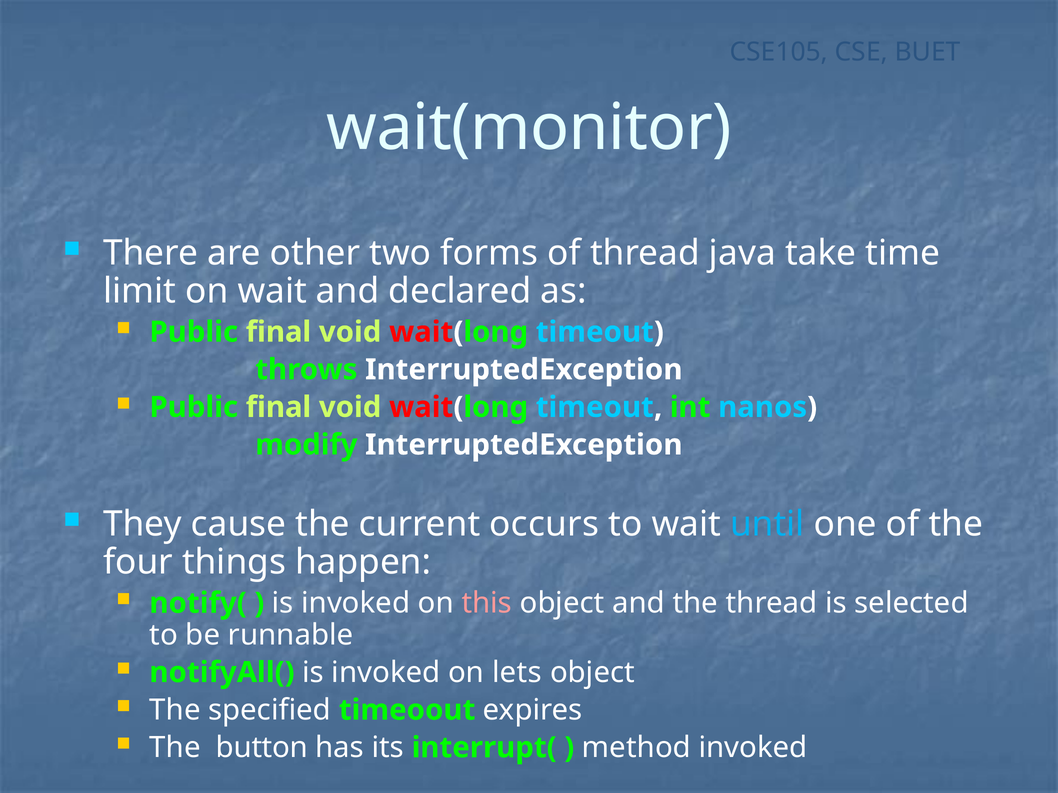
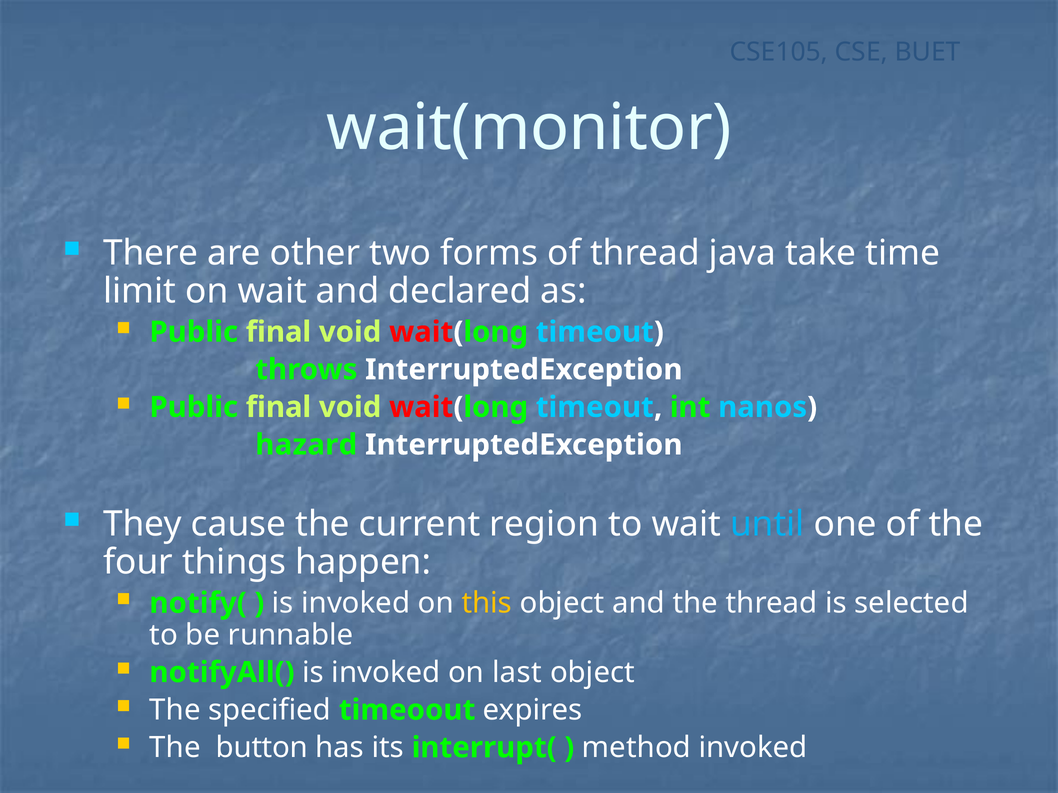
modify: modify -> hazard (306, 445)
occurs: occurs -> region (544, 525)
this colour: pink -> yellow (487, 603)
lets: lets -> last (517, 673)
